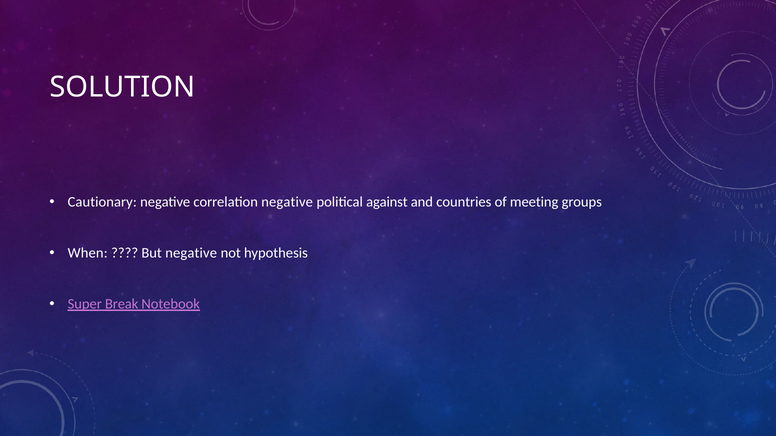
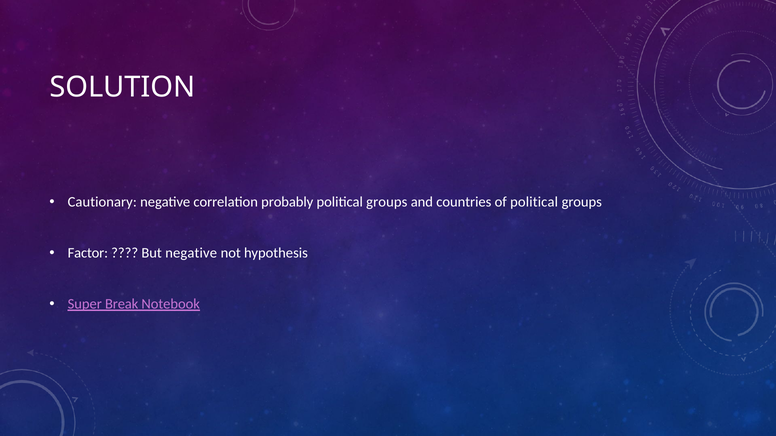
correlation negative: negative -> probably (287, 202)
against: against -> groups (387, 202)
of meeting: meeting -> political (534, 202)
When: When -> Factor (88, 253)
